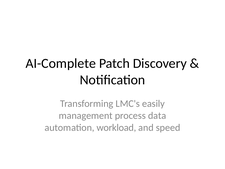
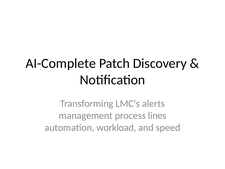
easily: easily -> alerts (153, 103)
data: data -> lines (157, 115)
